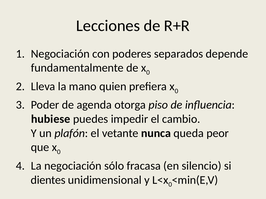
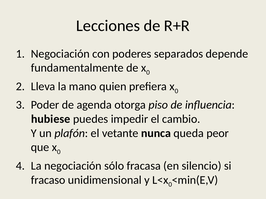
dientes: dientes -> fracaso (48, 180)
